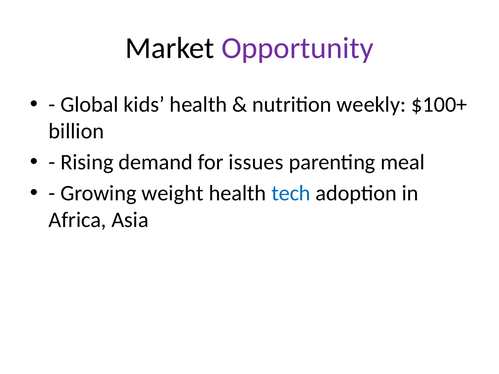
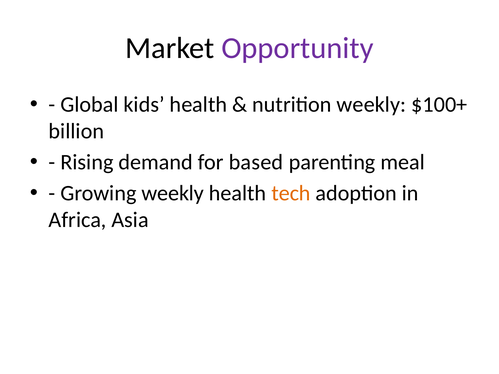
issues: issues -> based (256, 162)
Growing weight: weight -> weekly (173, 193)
tech colour: blue -> orange (291, 193)
